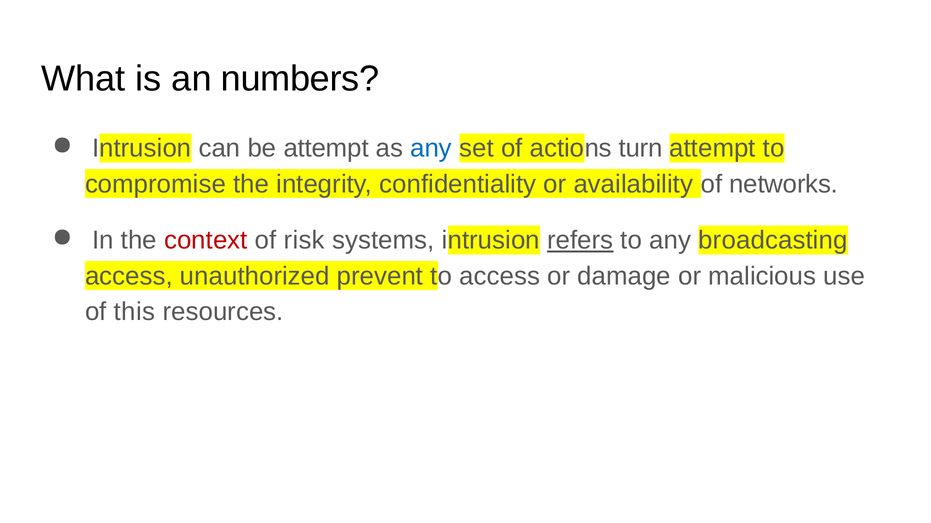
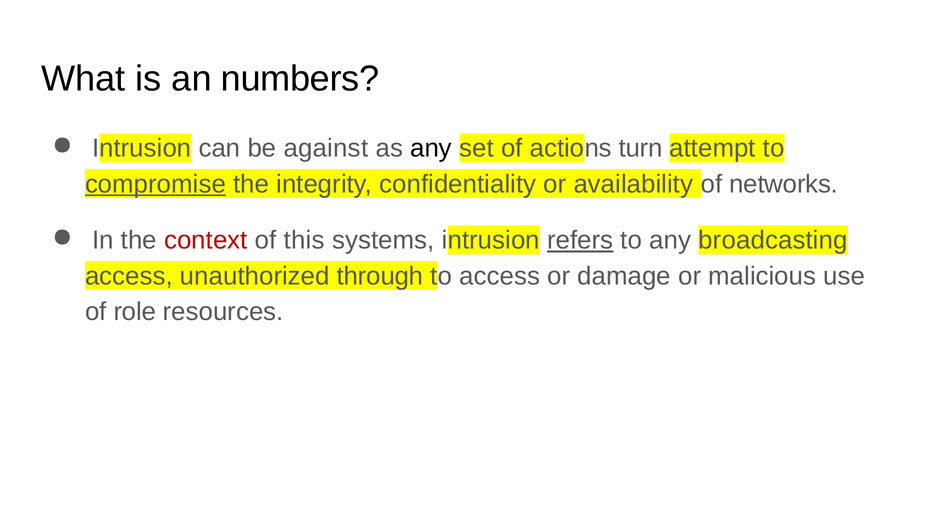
be attempt: attempt -> against (326, 149)
any colour: blue -> black (431, 149)
compromise underline: none -> present (155, 184)
risk: risk -> this (304, 241)
prevent: prevent -> through (380, 276)
this: this -> role (135, 312)
